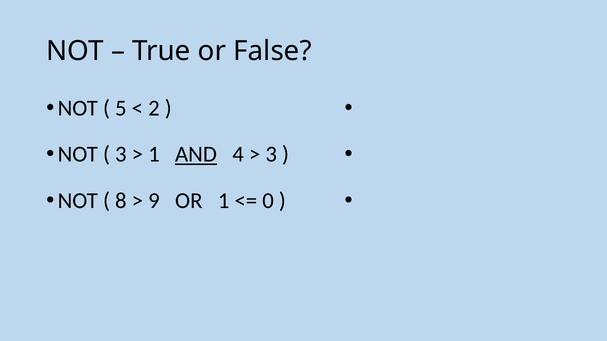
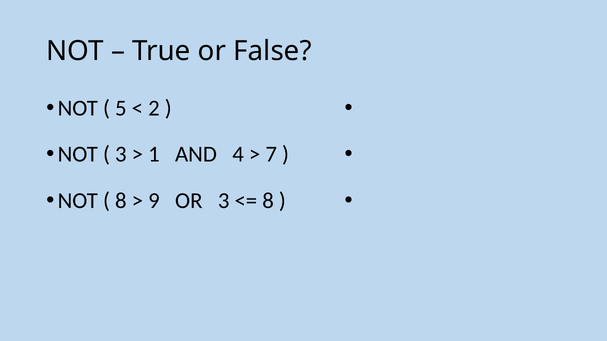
AND underline: present -> none (196, 155)
3: 3 -> 7 (271, 155)
OR 1: 1 -> 3 (224, 201)
0: 0 -> 8 (268, 201)
